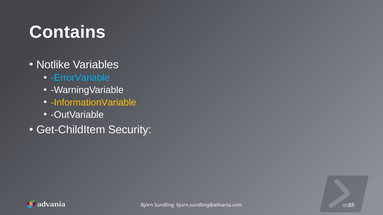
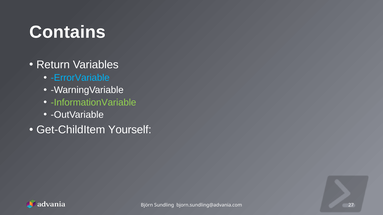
Notlike: Notlike -> Return (53, 65)
InformationVariable colour: yellow -> light green (93, 103)
Security: Security -> Yourself (130, 130)
